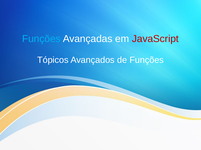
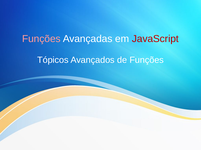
Funções colour: light blue -> pink (41, 39)
